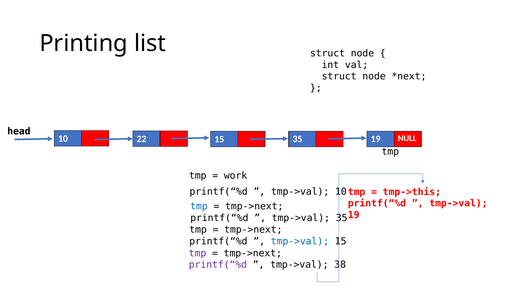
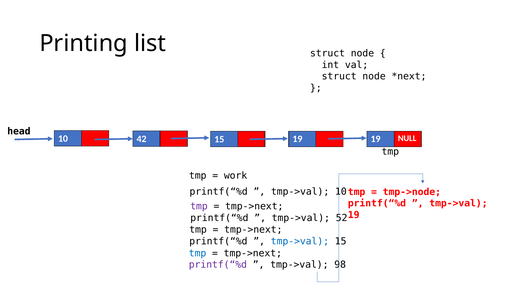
22: 22 -> 42 (142, 139)
15 35: 35 -> 19 (297, 139)
tmp->this: tmp->this -> tmp->node (412, 192)
tmp colour: blue -> purple (199, 207)
tmp->val 35: 35 -> 52 (342, 218)
tmp colour: purple -> blue (198, 253)
38: 38 -> 98 (340, 265)
